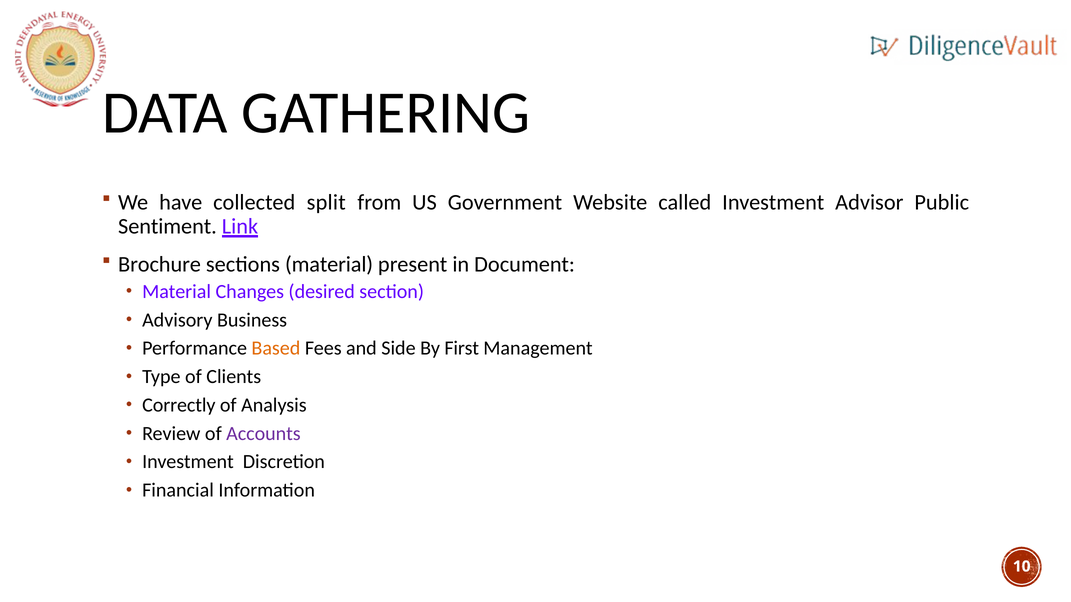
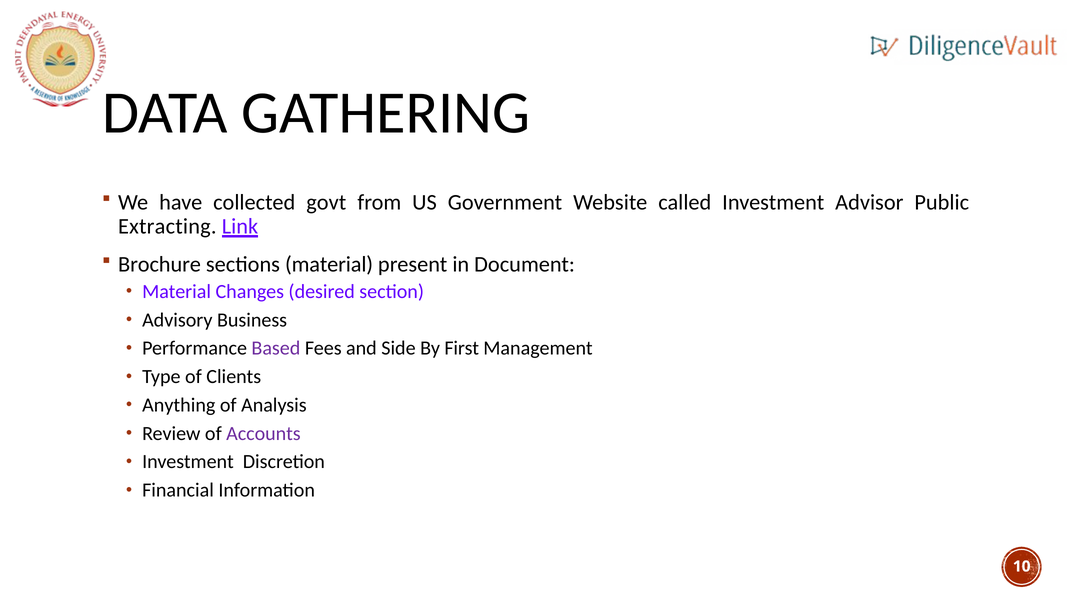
split: split -> govt (326, 202)
Sentiment: Sentiment -> Extracting (167, 227)
Based colour: orange -> purple (276, 349)
Correctly: Correctly -> Anything (179, 405)
